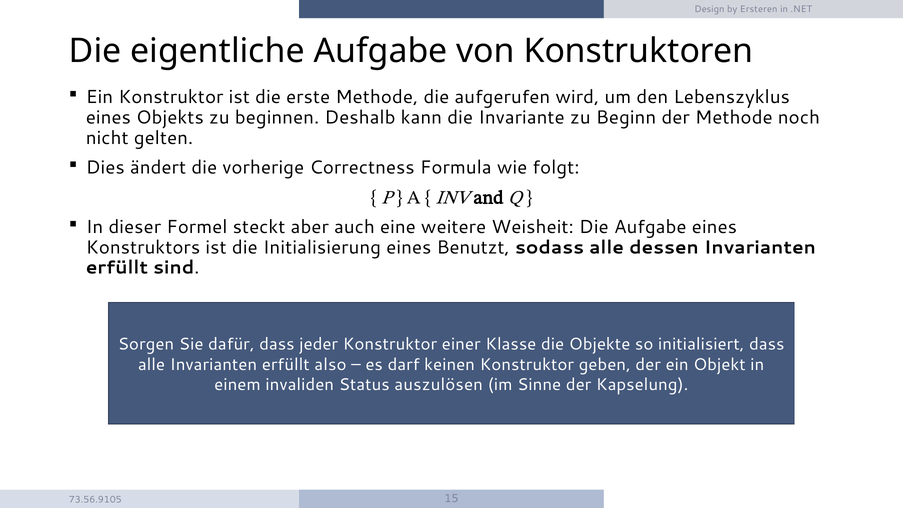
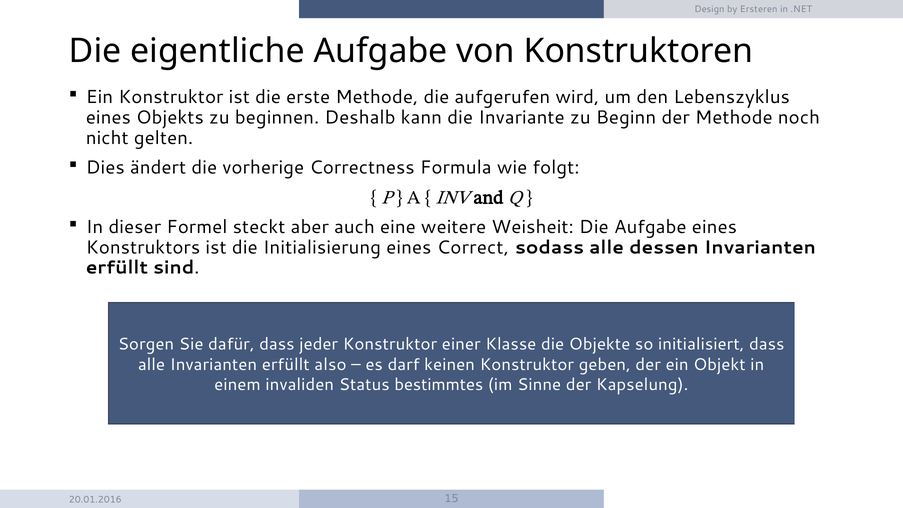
Benutzt: Benutzt -> Correct (473, 247)
auszulösen: auszulösen -> bestimmtes (439, 385)
73.56.9105: 73.56.9105 -> 20.01.2016 (95, 499)
